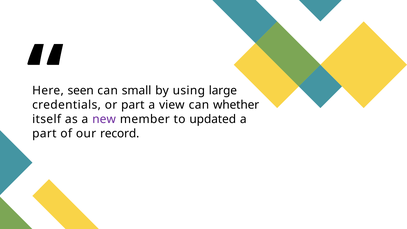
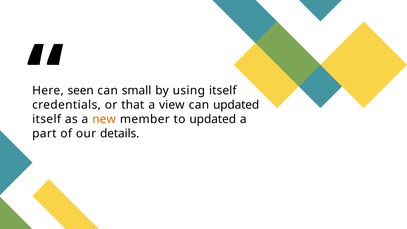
using large: large -> itself (223, 91)
or part: part -> that (133, 105)
can whether: whether -> updated (236, 105)
new colour: purple -> orange (104, 119)
record: record -> details (120, 133)
